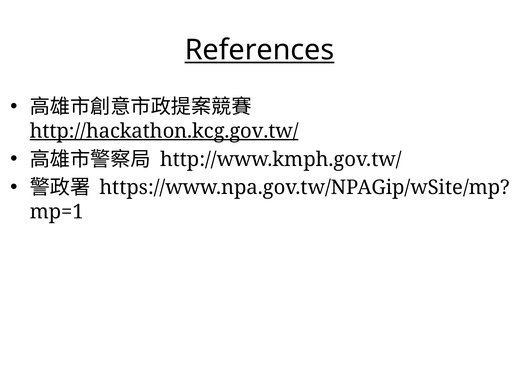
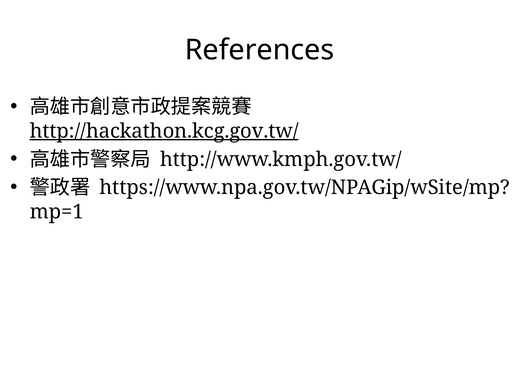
References underline: present -> none (260, 50)
